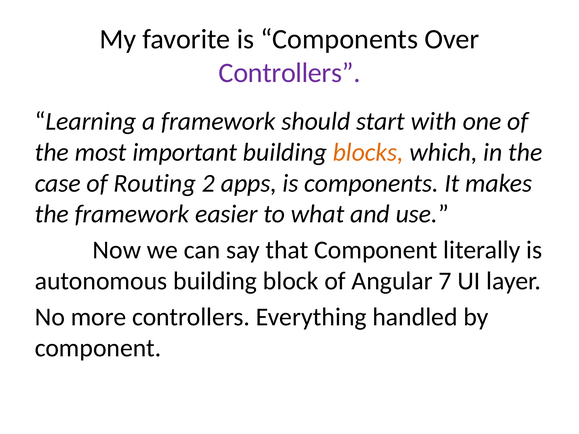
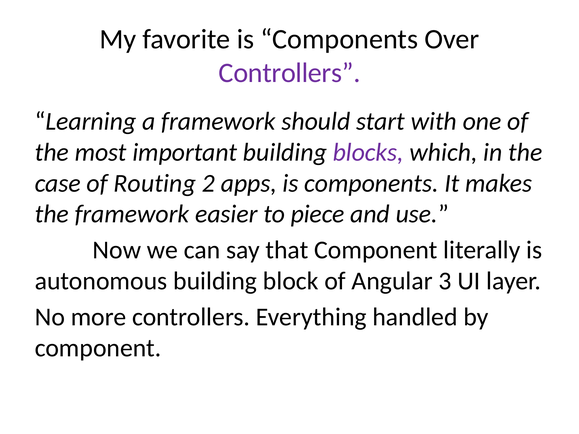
blocks colour: orange -> purple (368, 152)
what: what -> piece (318, 214)
7: 7 -> 3 (445, 281)
